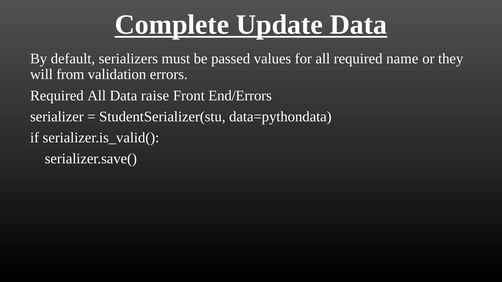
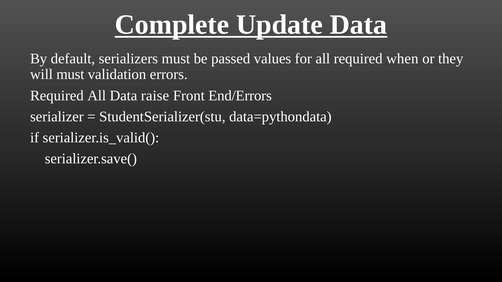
name: name -> when (402, 59)
will from: from -> must (70, 75)
